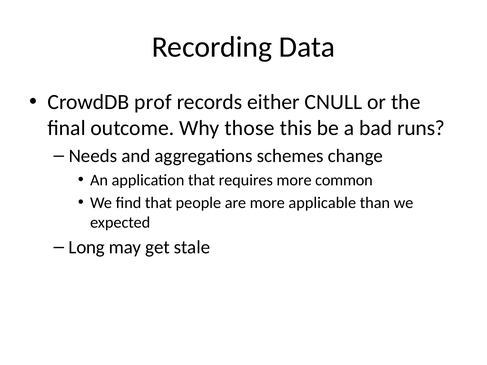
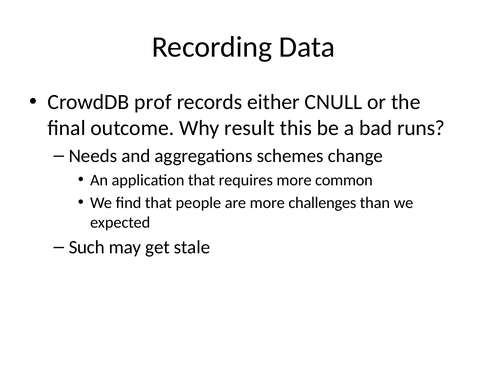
those: those -> result (249, 128)
applicable: applicable -> challenges (322, 203)
Long: Long -> Such (87, 248)
